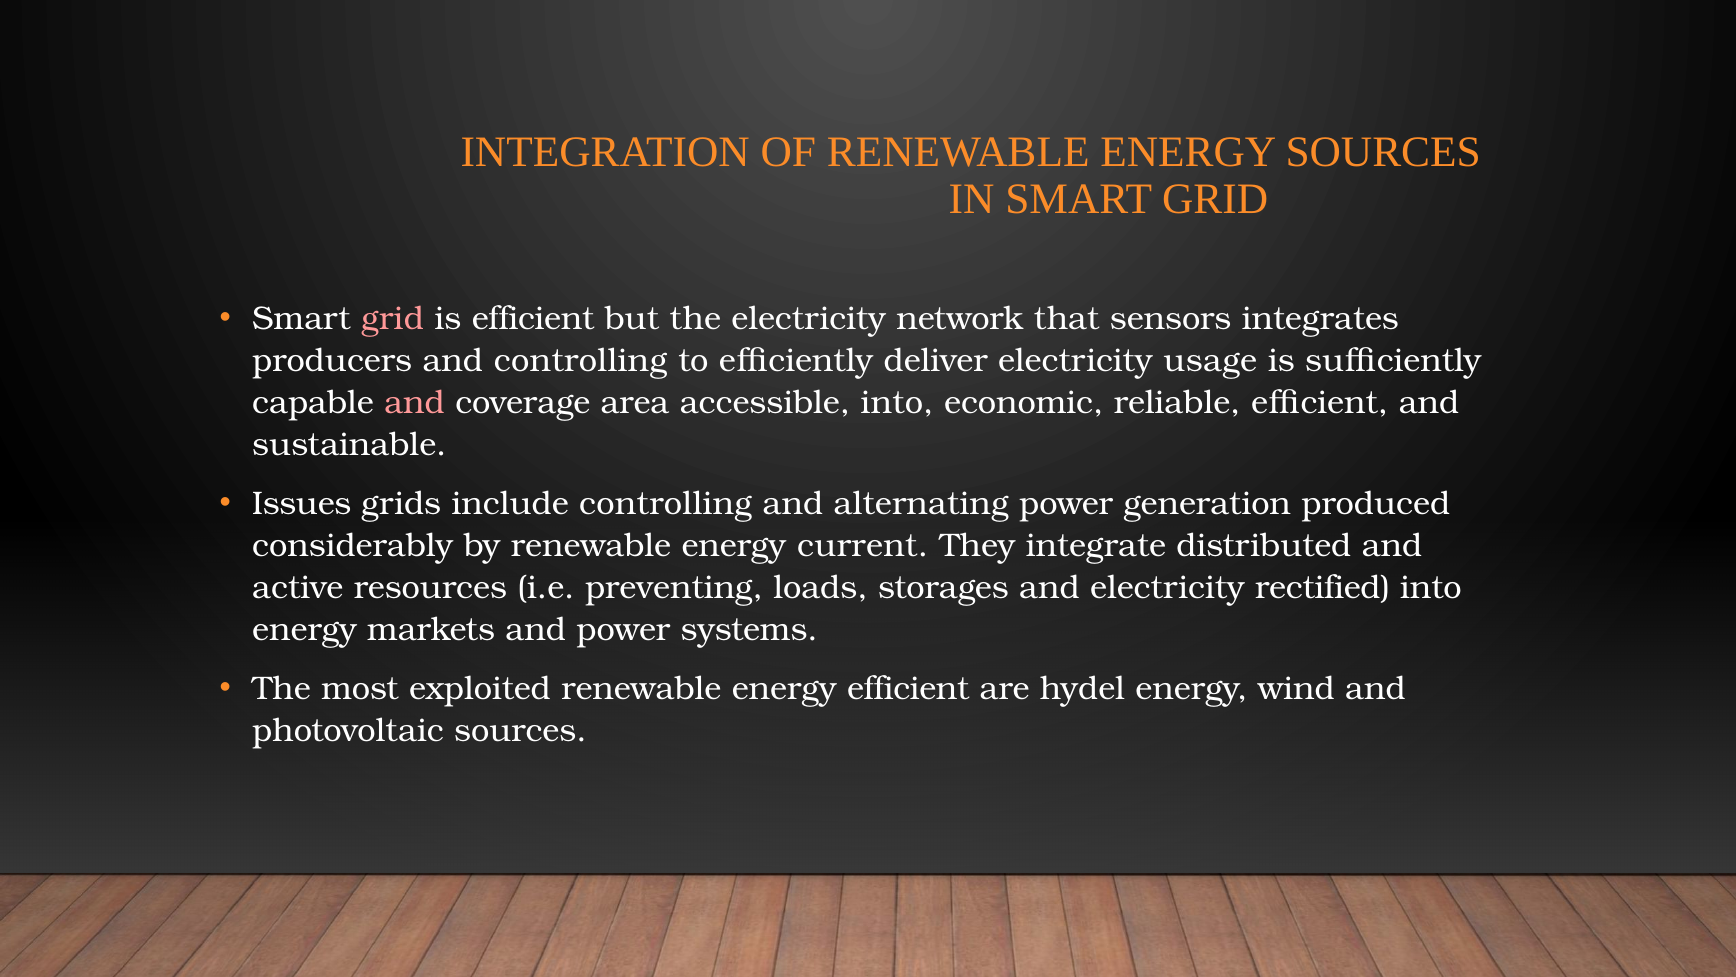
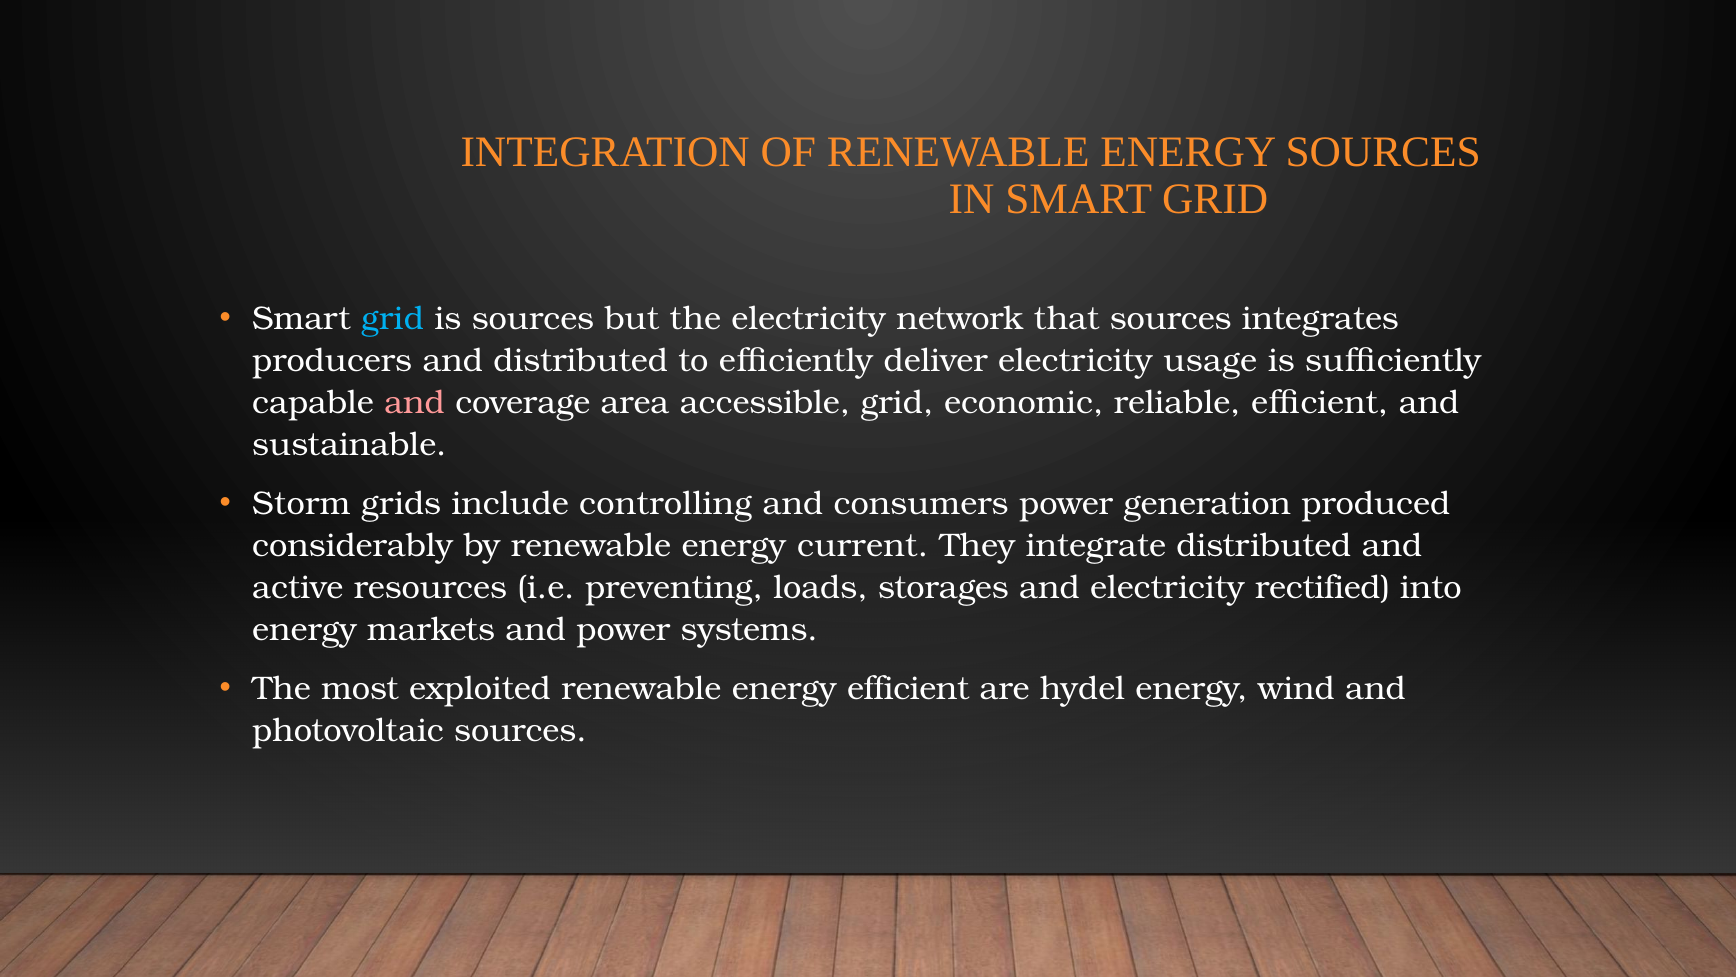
grid colour: pink -> light blue (393, 318)
is efficient: efficient -> sources (533, 318)
that sensors: sensors -> sources (1171, 318)
and controlling: controlling -> distributed (581, 361)
accessible into: into -> grid (897, 403)
Issues: Issues -> Storm (301, 503)
alternating: alternating -> consumers (921, 503)
